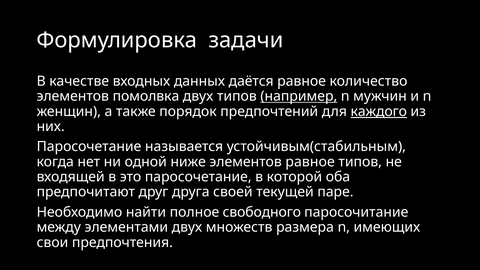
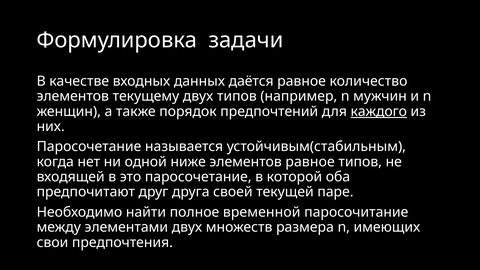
помолвка: помолвка -> текущему (146, 96)
например underline: present -> none (299, 96)
свободного: свободного -> временной (262, 212)
